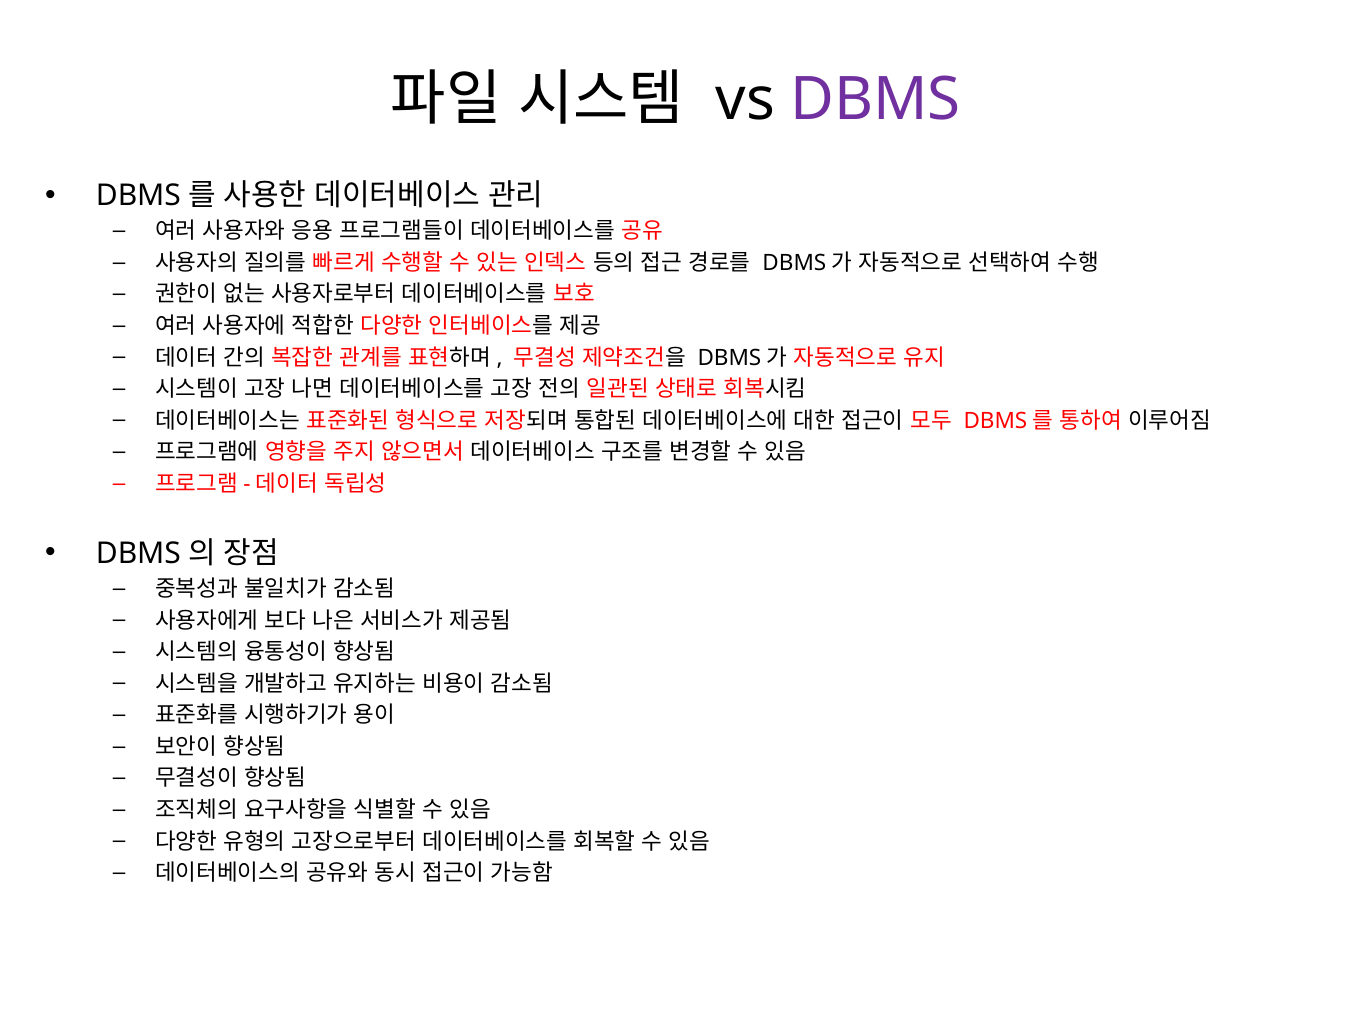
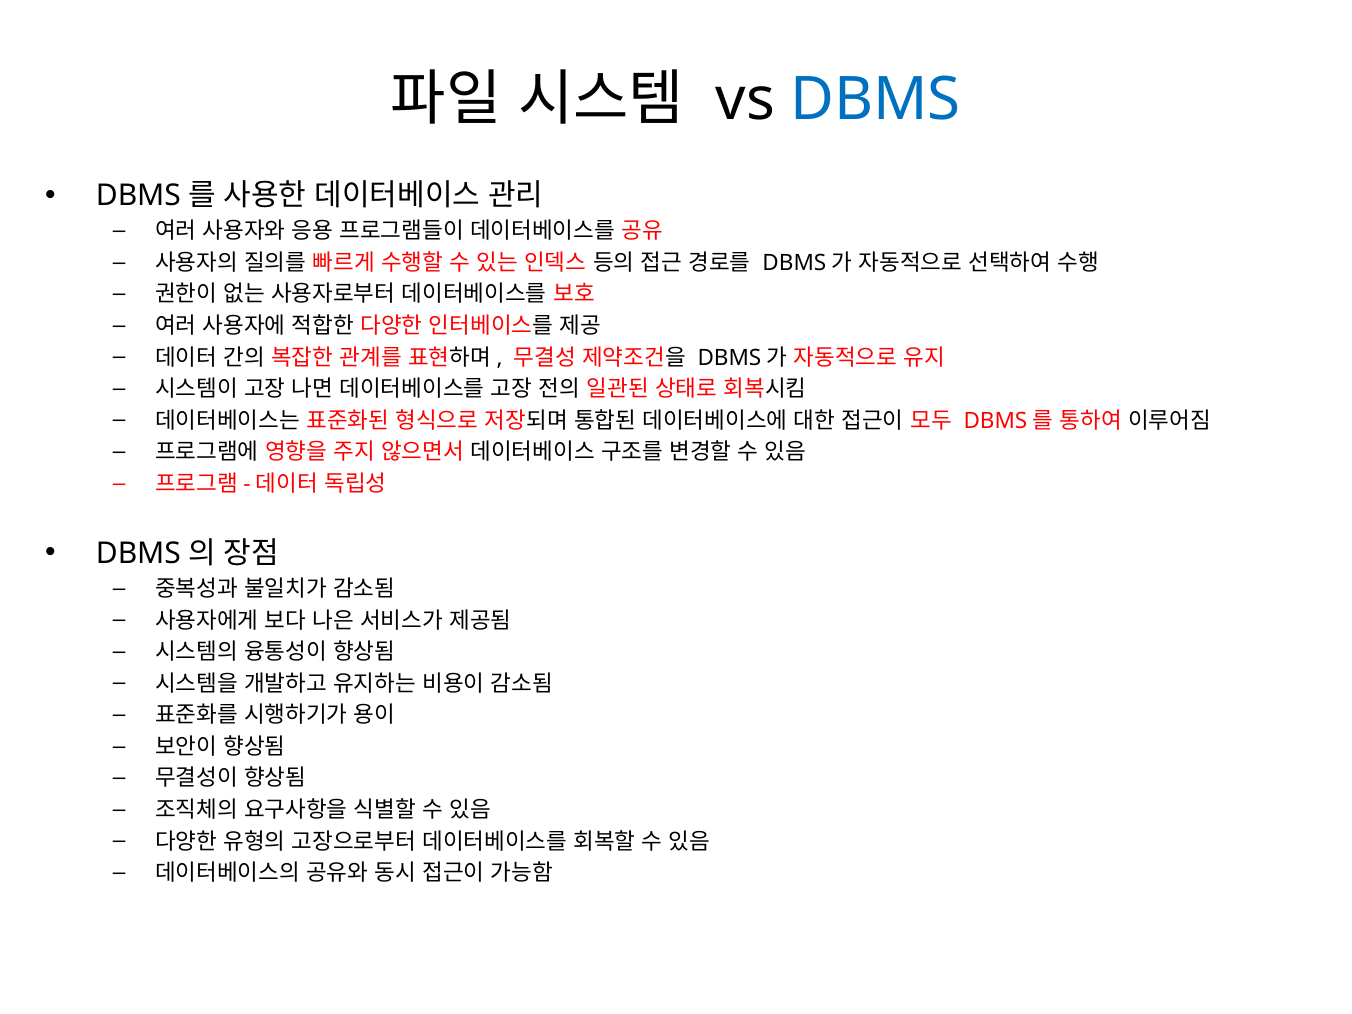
DBMS colour: purple -> blue (876, 99)
